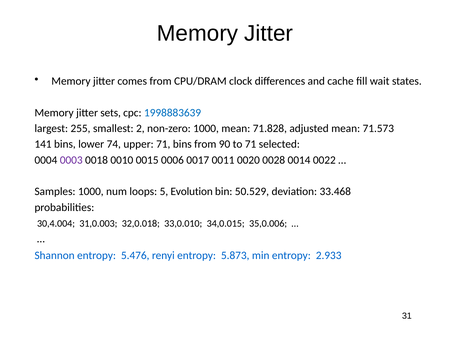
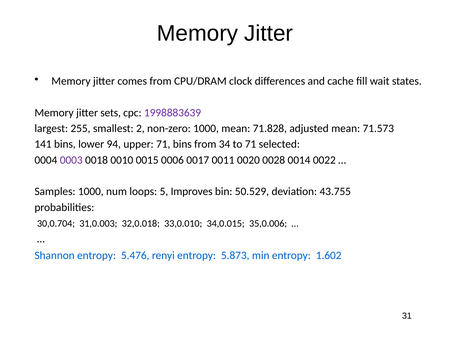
1998883639 colour: blue -> purple (173, 113)
74: 74 -> 94 (114, 144)
90: 90 -> 34 (225, 144)
Evolution: Evolution -> Improves (192, 191)
33.468: 33.468 -> 43.755 (335, 191)
30,4.004: 30,4.004 -> 30,0.704 (56, 223)
2.933: 2.933 -> 1.602 (329, 255)
